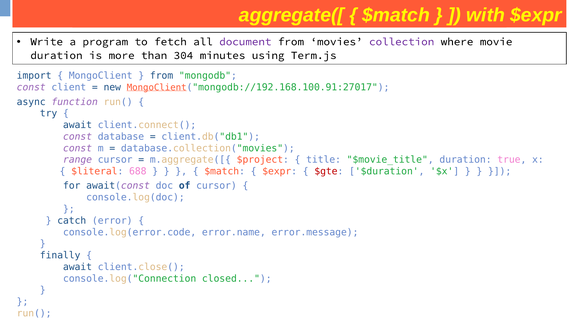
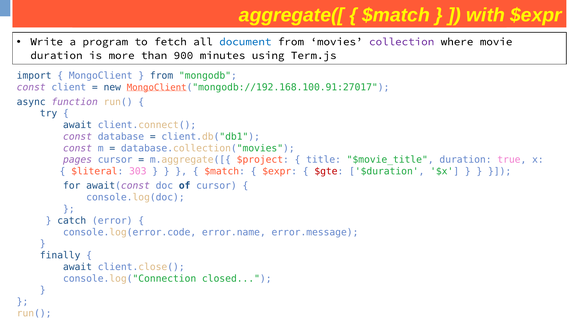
document colour: purple -> blue (245, 42)
304: 304 -> 900 (183, 55)
range: range -> pages (78, 160)
688: 688 -> 303 (138, 171)
